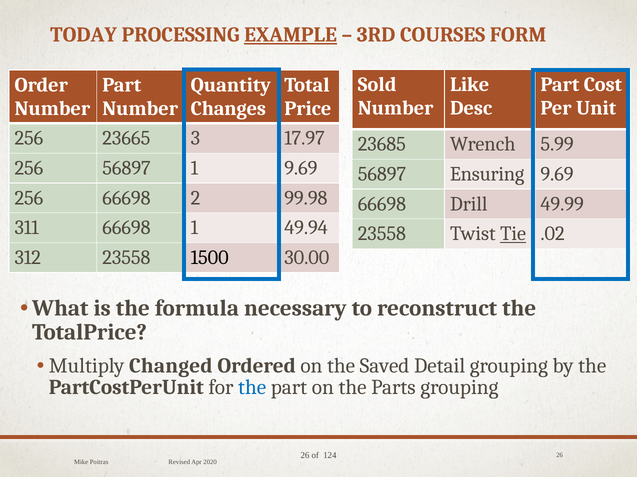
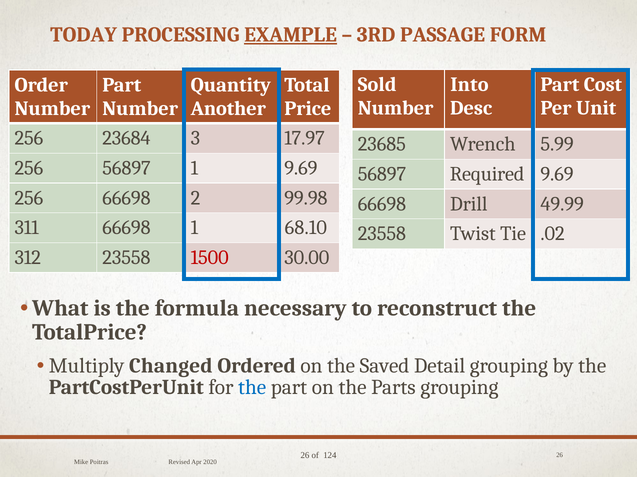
COURSES: COURSES -> PASSAGE (443, 35)
Like: Like -> Into (469, 85)
Changes: Changes -> Another (228, 109)
23665: 23665 -> 23684 (126, 138)
Ensuring: Ensuring -> Required (487, 174)
49.94: 49.94 -> 68.10 (306, 228)
Tie underline: present -> none (513, 234)
1500 colour: black -> red (210, 258)
